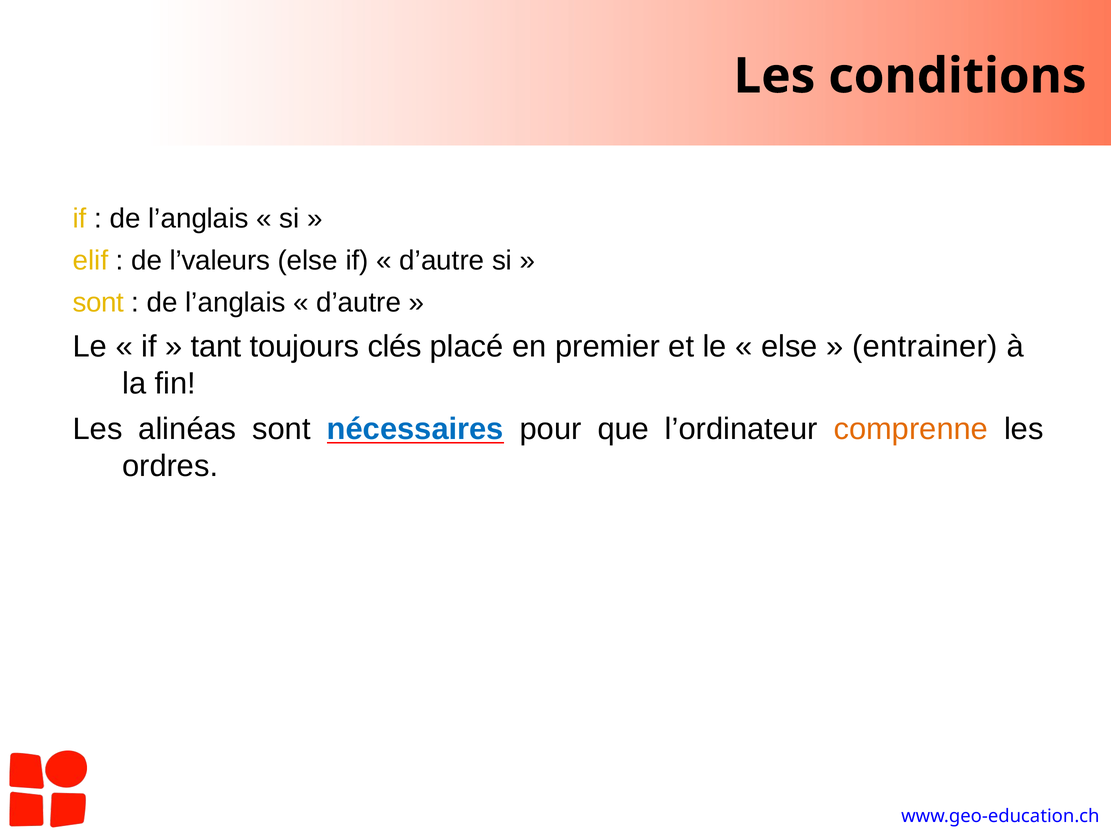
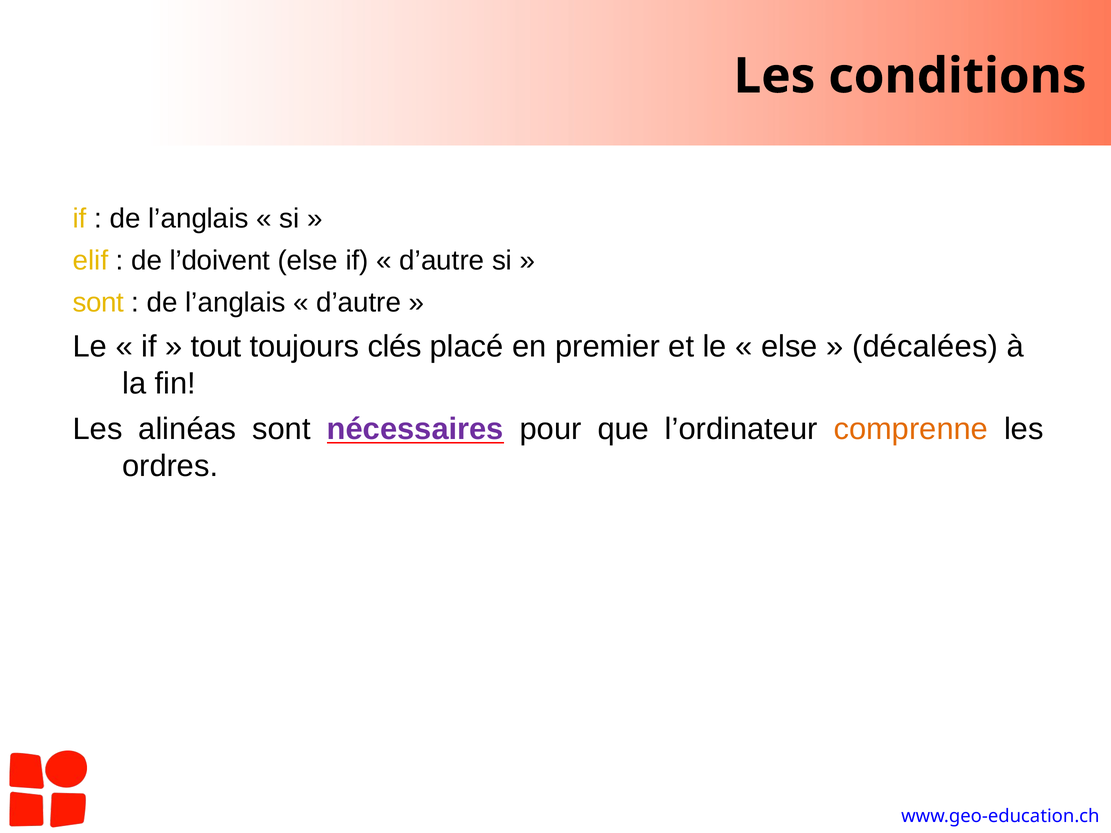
l’valeurs: l’valeurs -> l’doivent (220, 261)
tant: tant -> tout (216, 347)
entrainer: entrainer -> décalées (925, 347)
nécessaires colour: blue -> purple (415, 429)
